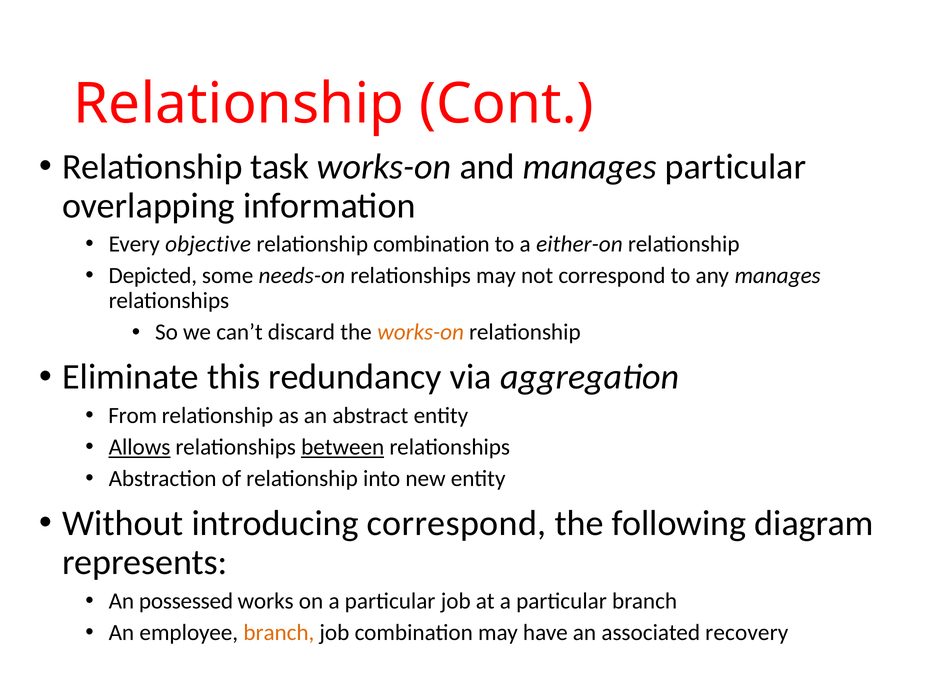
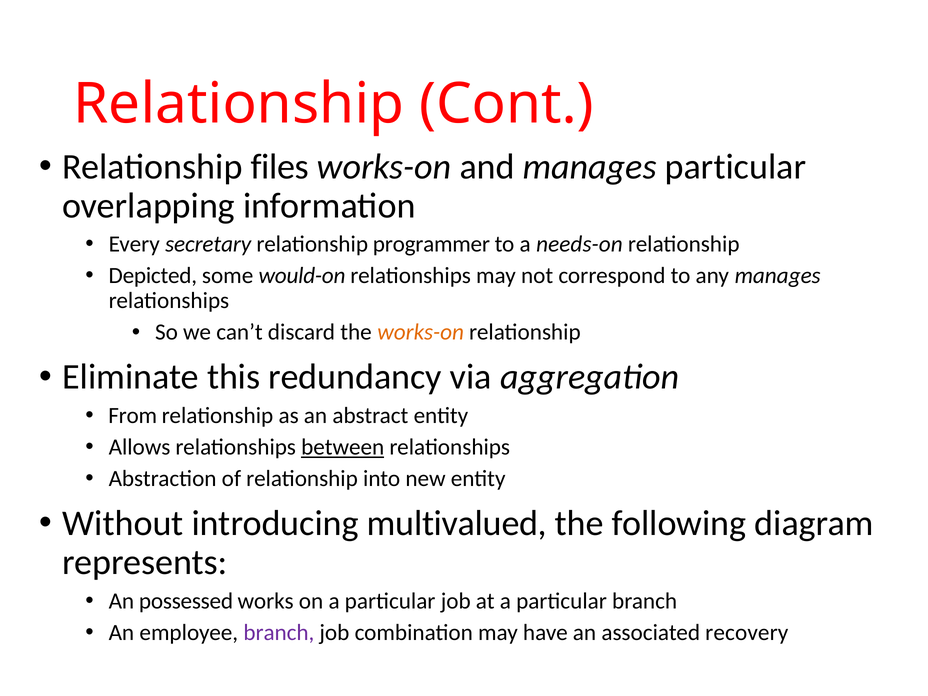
task: task -> files (280, 167)
objective: objective -> secretary (208, 244)
relationship combination: combination -> programmer (431, 244)
either-on: either-on -> needs-on (579, 244)
needs-on: needs-on -> would-on (302, 276)
Allows underline: present -> none (140, 447)
introducing correspond: correspond -> multivalued (457, 523)
branch colour: orange -> purple (279, 632)
